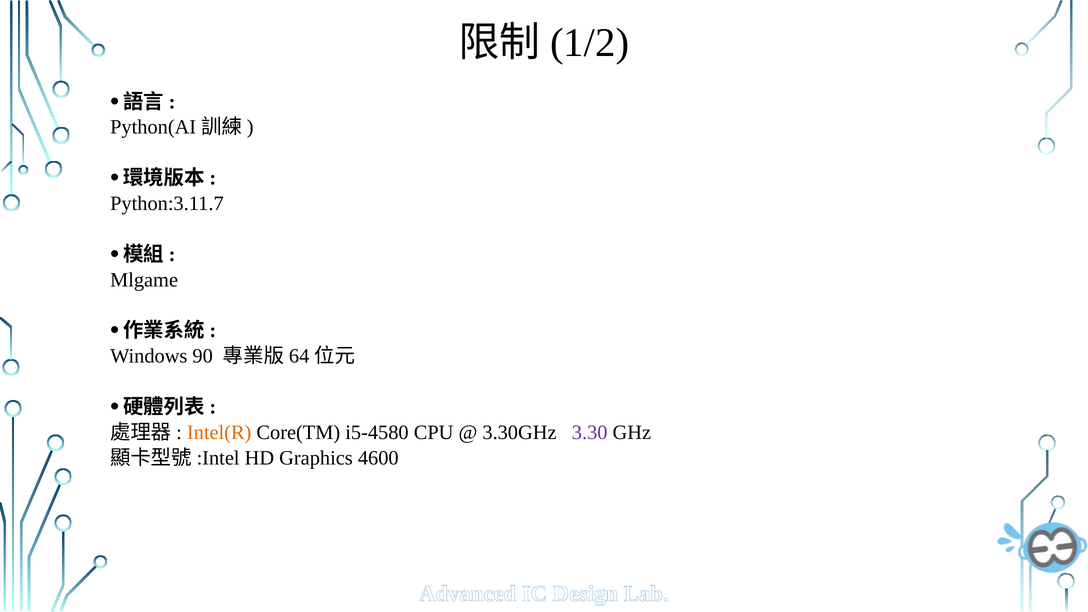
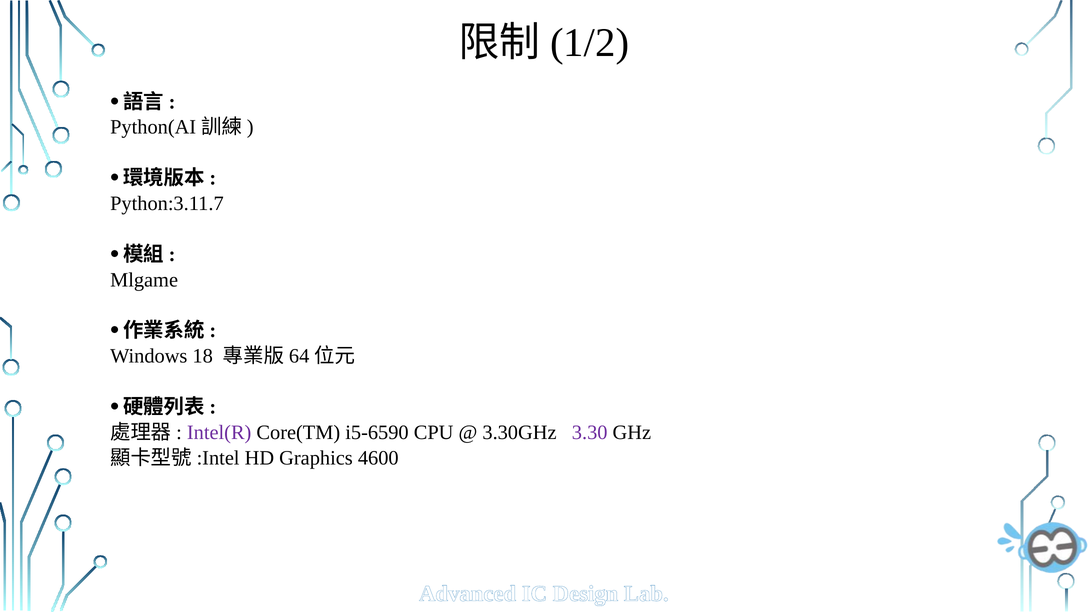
90: 90 -> 18 (203, 356)
Intel(R colour: orange -> purple (219, 432)
i5-4580: i5-4580 -> i5-6590 (377, 432)
